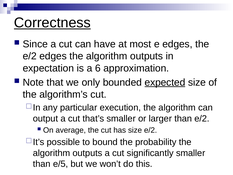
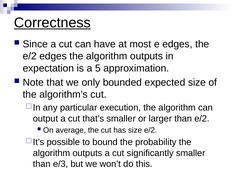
6: 6 -> 5 (98, 68)
expected underline: present -> none (165, 82)
e/5: e/5 -> e/3 (61, 164)
